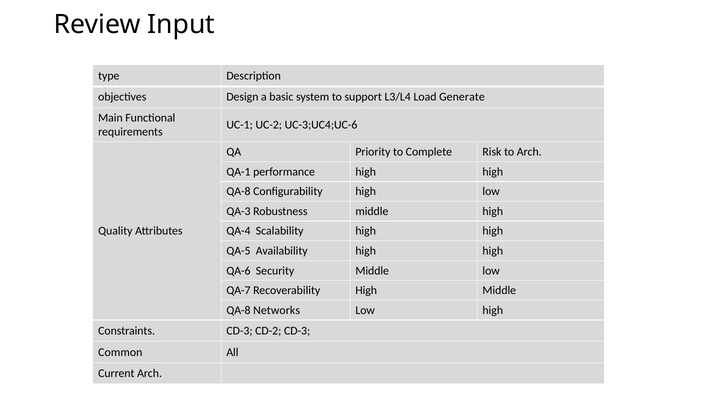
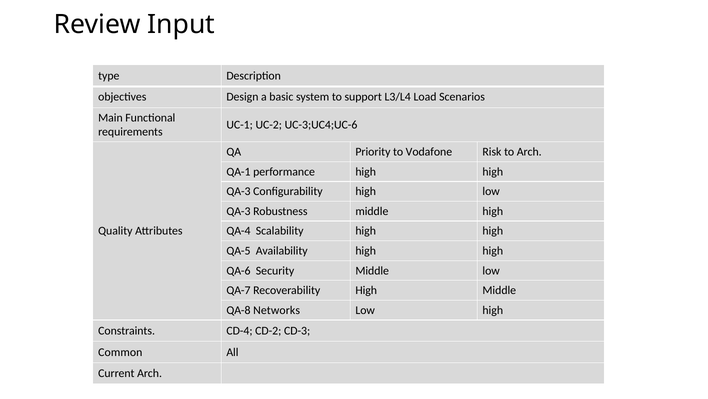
Generate: Generate -> Scenarios (462, 97)
Complete: Complete -> Vodafone (429, 152)
QA-8: QA-8 -> QA-3 (238, 191)
Constraints CD-3: CD-3 -> CD-4 (239, 330)
